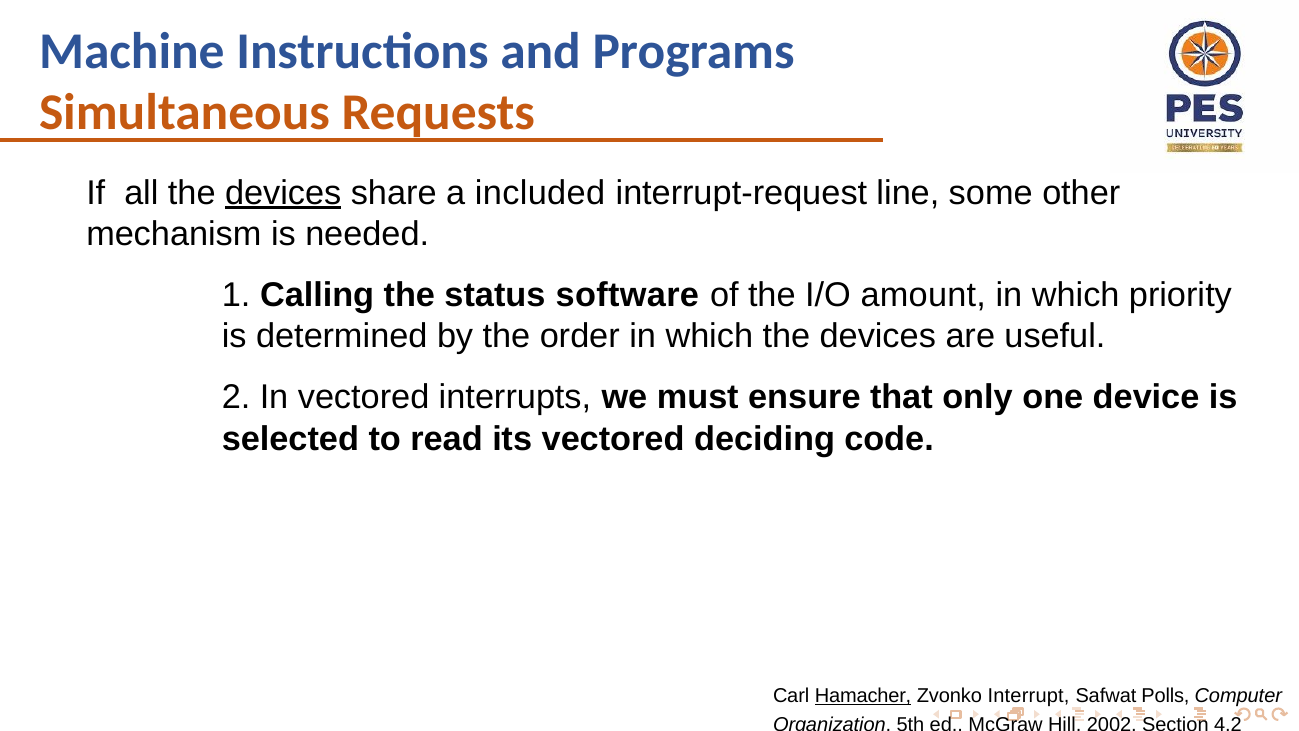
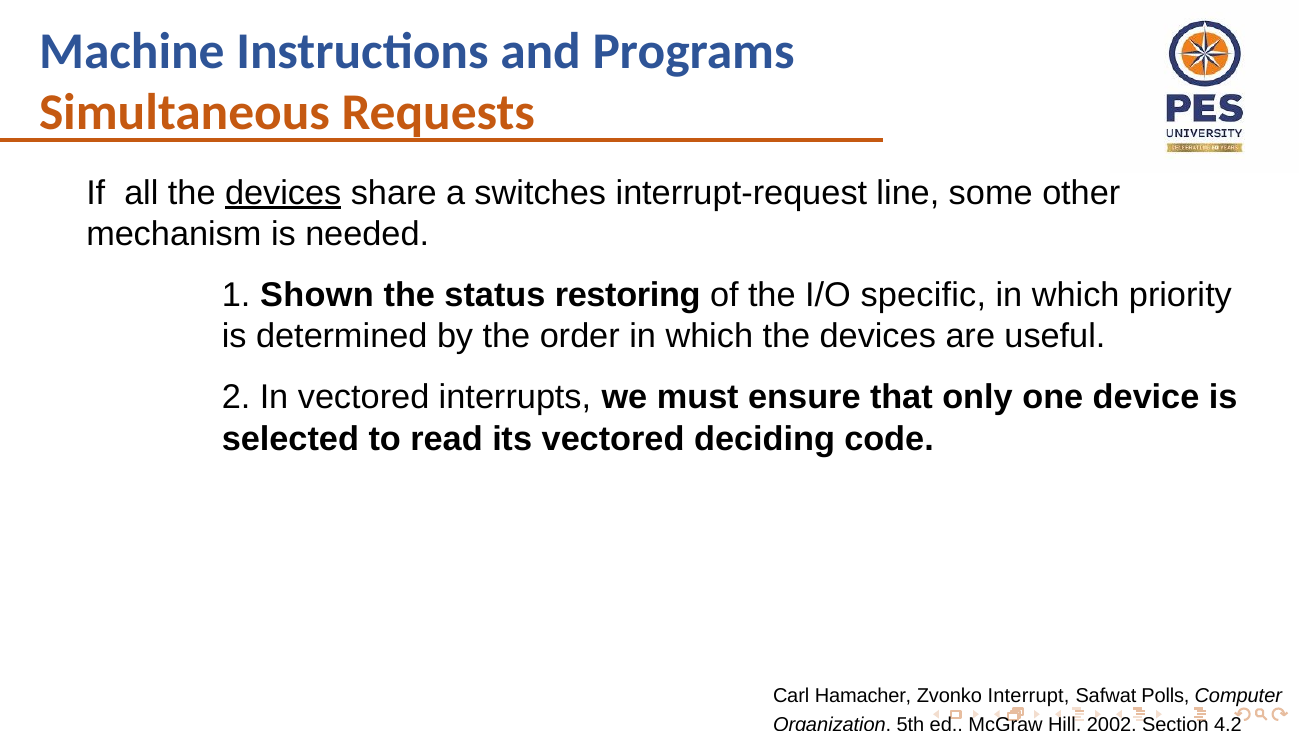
included: included -> switches (540, 193)
Calling: Calling -> Shown (317, 295)
software: software -> restoring (628, 295)
amount: amount -> specific (923, 295)
Hamacher underline: present -> none (863, 696)
